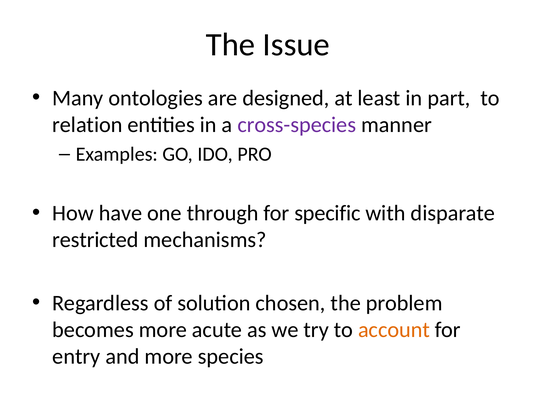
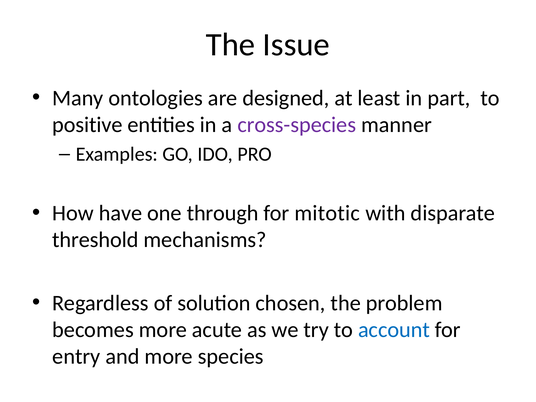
relation: relation -> positive (87, 125)
specific: specific -> mitotic (327, 213)
restricted: restricted -> threshold (95, 240)
account colour: orange -> blue (394, 330)
